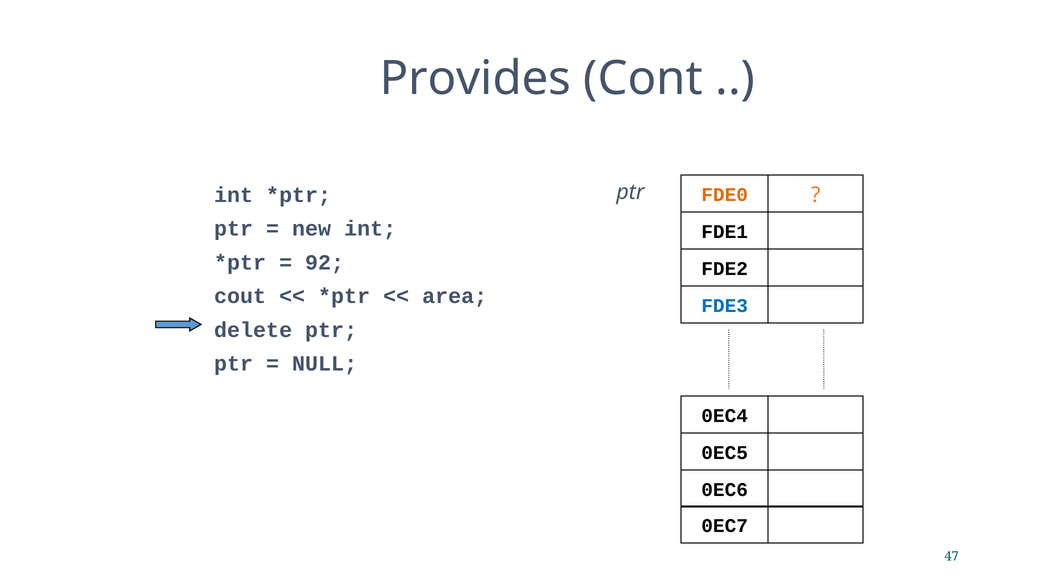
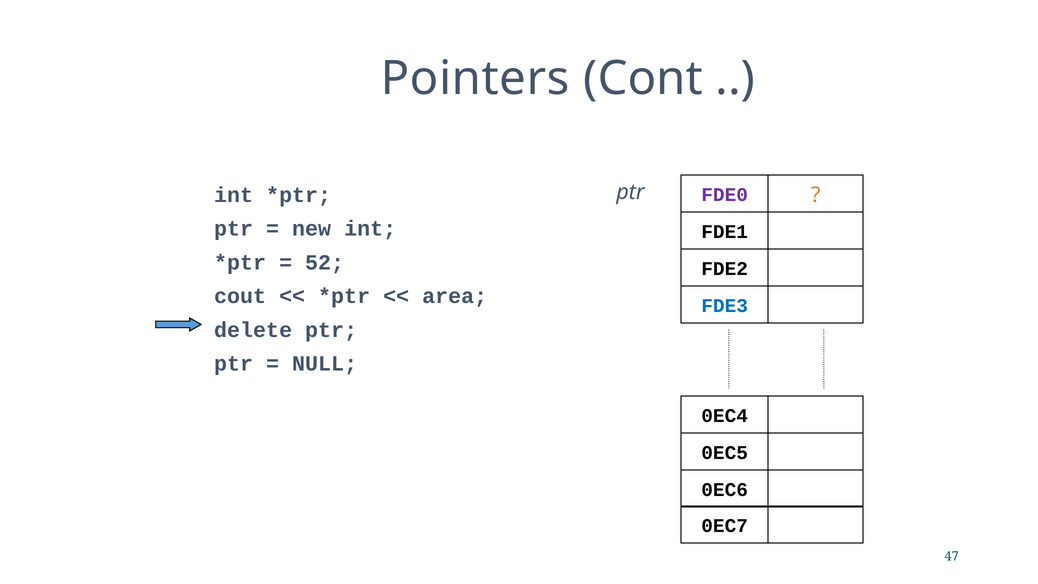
Provides: Provides -> Pointers (475, 79)
FDE0 colour: orange -> purple (725, 195)
92: 92 -> 52 (325, 262)
